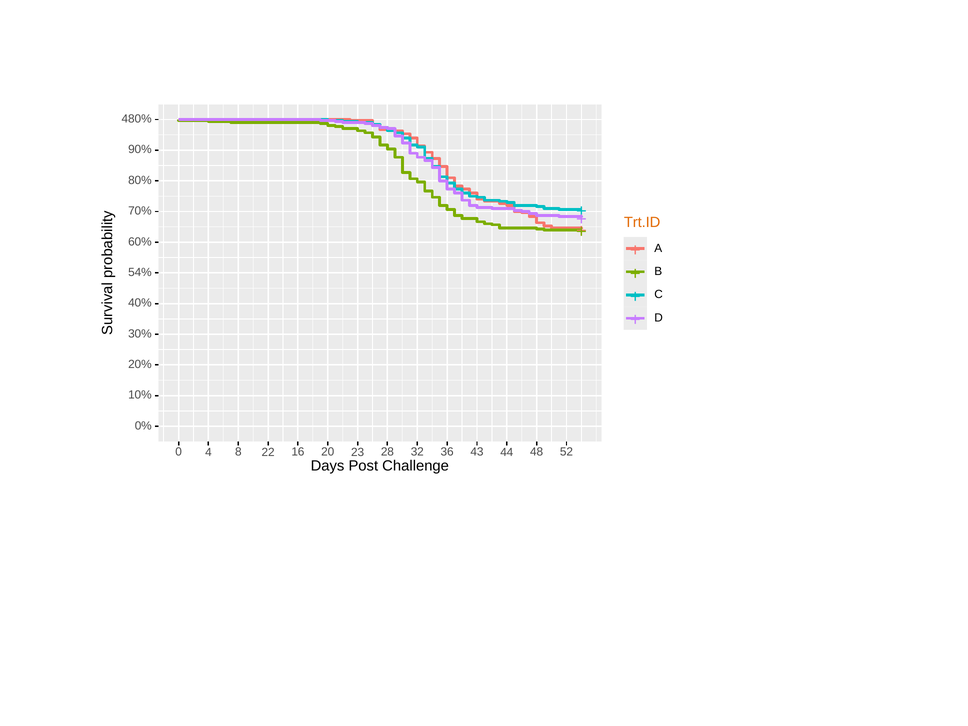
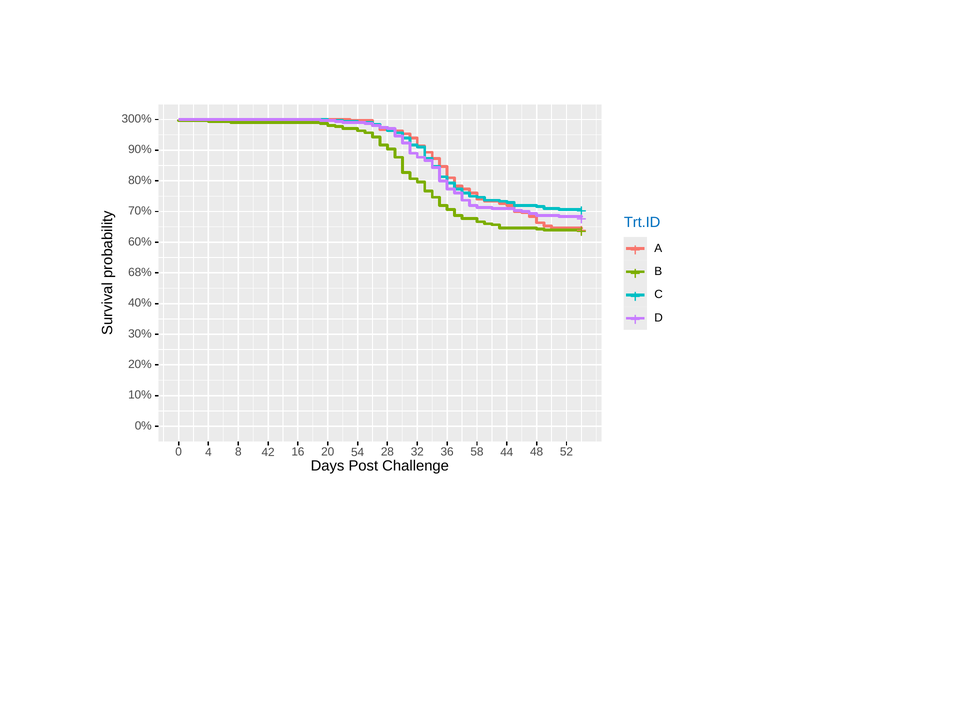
480%: 480% -> 300% (137, 119)
Trt.ID colour: orange -> blue (642, 222)
54%: 54% -> 68% (140, 272)
22: 22 -> 42 (268, 452)
23: 23 -> 54 (358, 452)
43: 43 -> 58 (477, 452)
